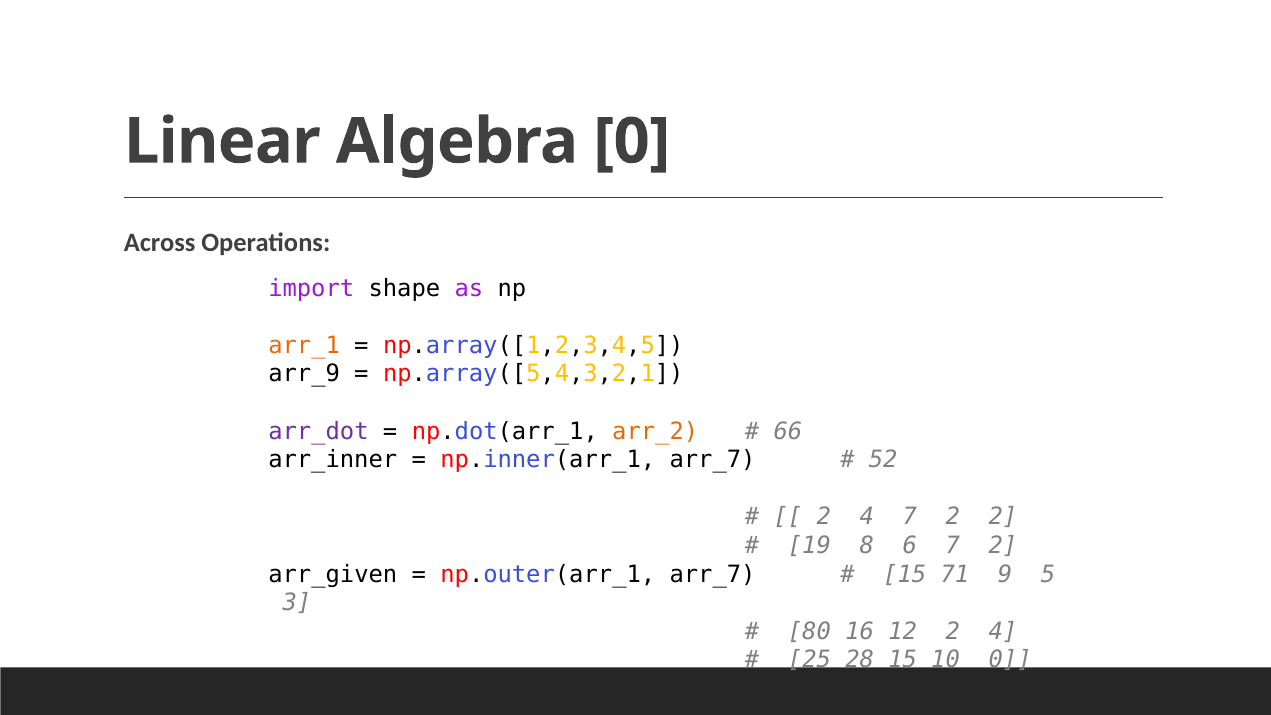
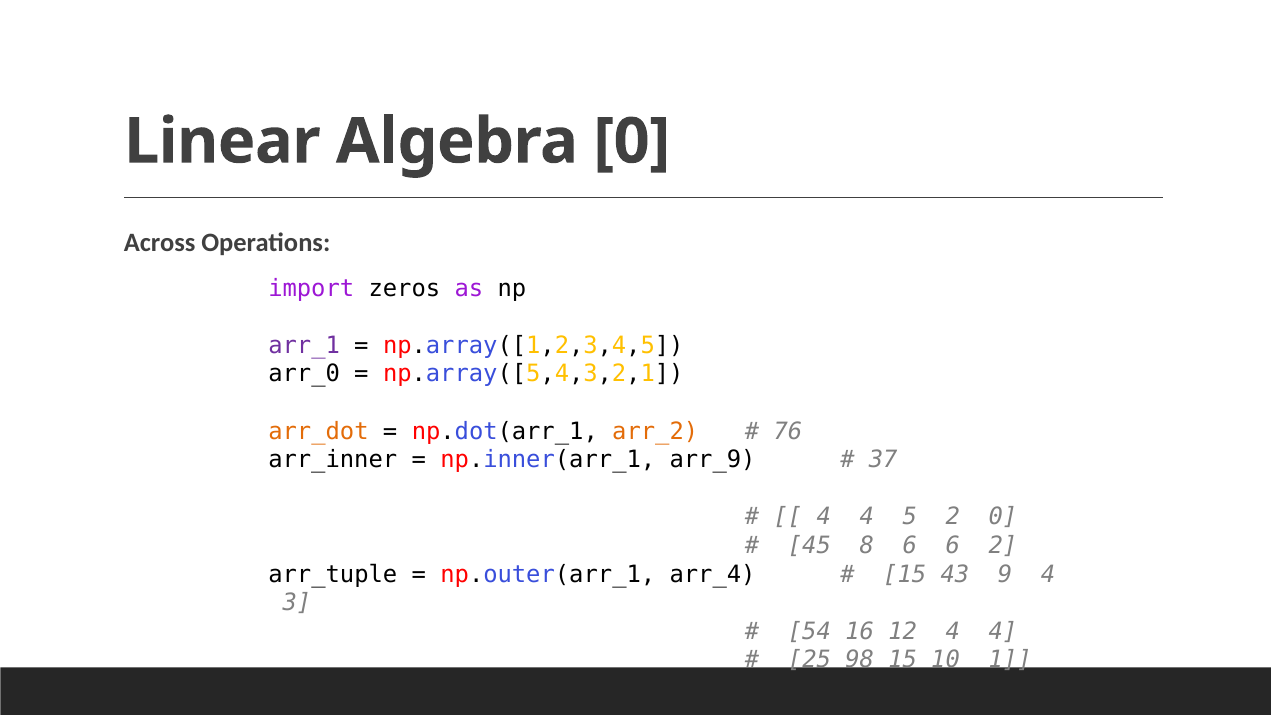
shape: shape -> zeros (404, 288)
arr_1 colour: orange -> purple (304, 345)
arr_9: arr_9 -> arr_0 (304, 374)
arr_dot colour: purple -> orange (318, 431)
66: 66 -> 76 (788, 431)
np.inner(arr_1 arr_7: arr_7 -> arr_9 (713, 460)
52: 52 -> 37 (883, 460)
2: 2 -> 4 (824, 517)
4 7: 7 -> 5 (910, 517)
2 2: 2 -> 0 (1003, 517)
19: 19 -> 45 (809, 546)
6 7: 7 -> 6 (953, 546)
arr_given: arr_given -> arr_tuple (333, 574)
np.outer(arr_1 arr_7: arr_7 -> arr_4 (713, 574)
71: 71 -> 43 (955, 574)
9 5: 5 -> 4 (1048, 574)
80: 80 -> 54 (809, 631)
12 2: 2 -> 4 (953, 631)
28: 28 -> 98 (860, 660)
10 0: 0 -> 1 (1010, 660)
